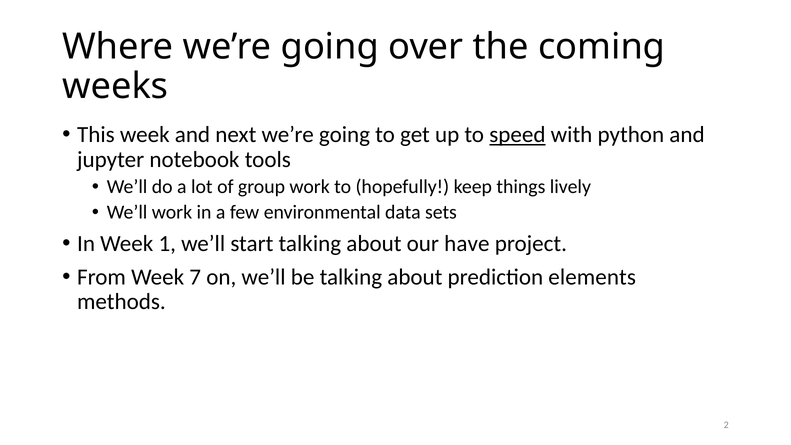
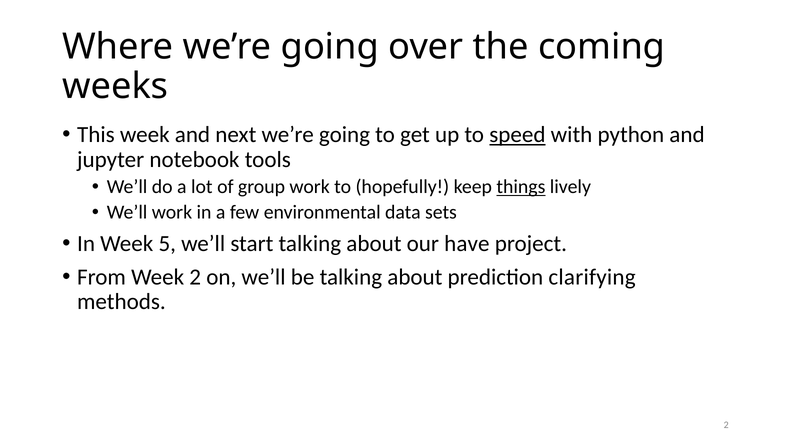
things underline: none -> present (521, 187)
1: 1 -> 5 (167, 244)
Week 7: 7 -> 2 (195, 277)
elements: elements -> clarifying (592, 277)
